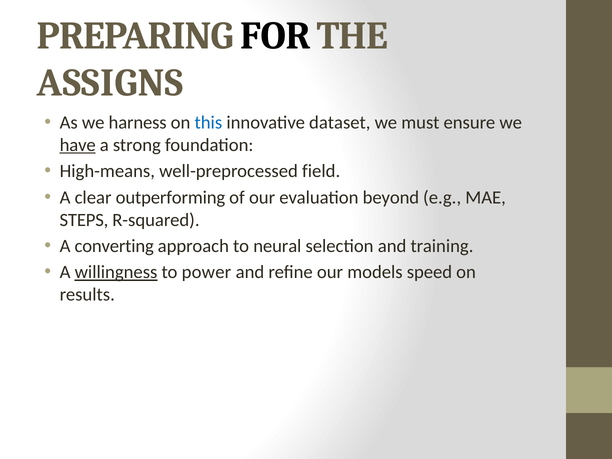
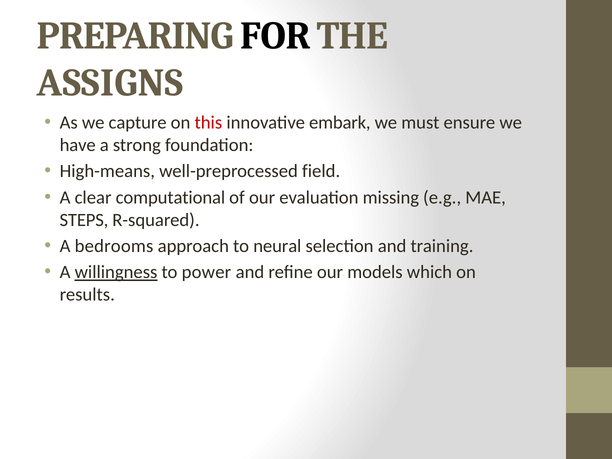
harness: harness -> capture (138, 123)
this colour: blue -> red (208, 123)
dataset: dataset -> embark (340, 123)
have underline: present -> none (78, 145)
outperforming: outperforming -> computational (170, 197)
beyond: beyond -> missing (391, 197)
converting: converting -> bedrooms (114, 246)
speed: speed -> which (429, 272)
